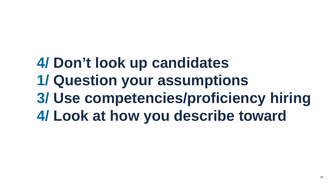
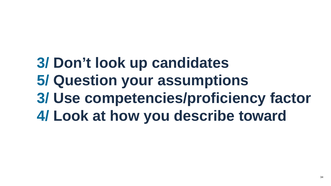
4/: 4/ -> 3/ (43, 63)
1/: 1/ -> 5/ (43, 81)
hiring: hiring -> factor (291, 98)
